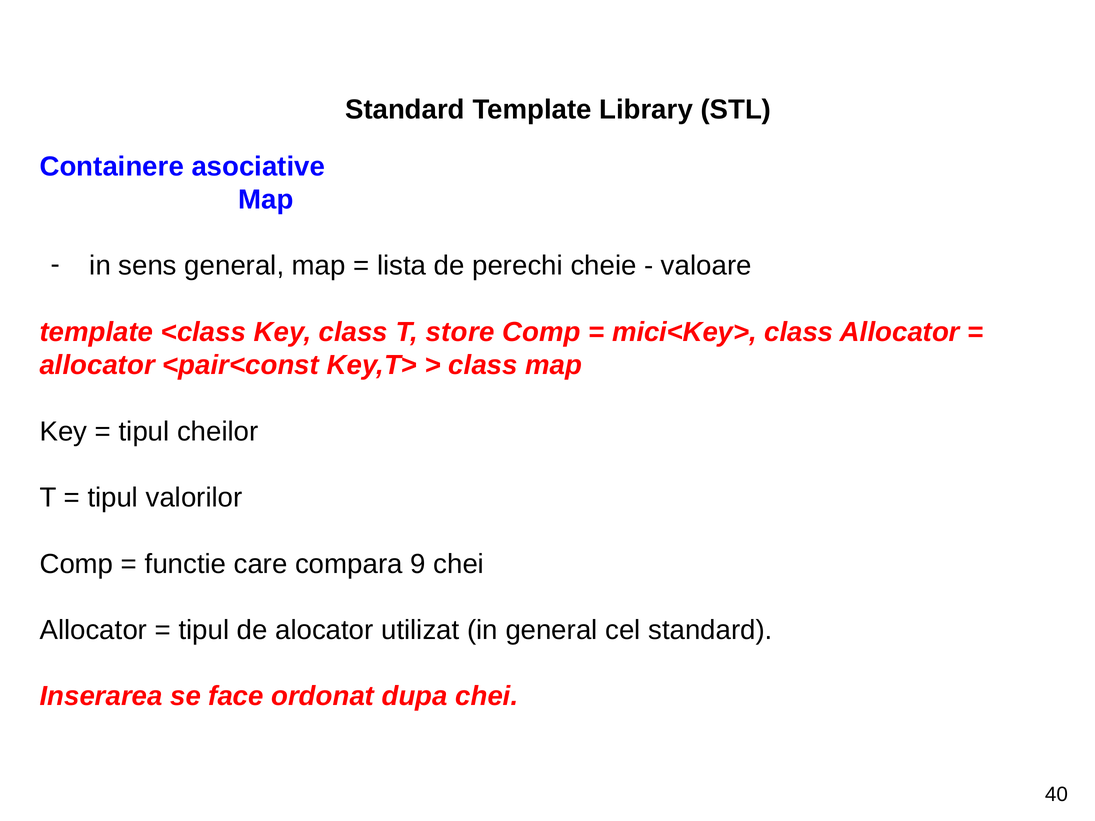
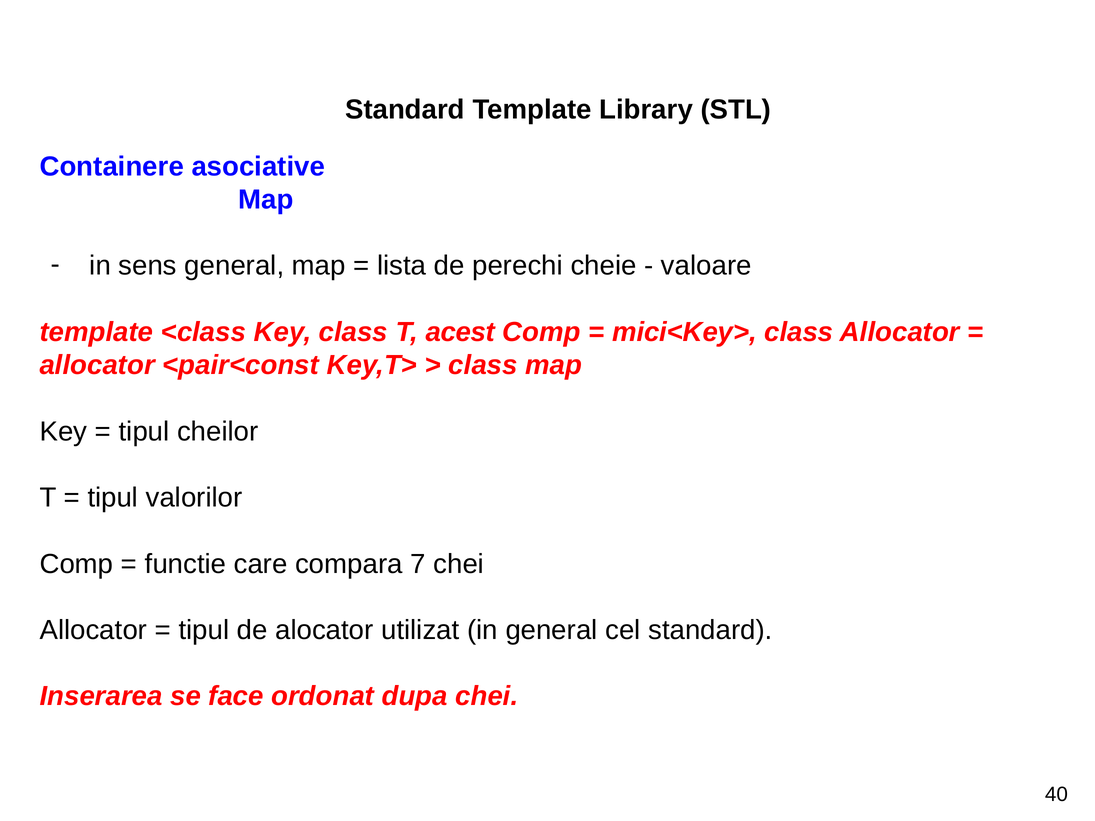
store: store -> acest (460, 332)
9: 9 -> 7 (418, 564)
